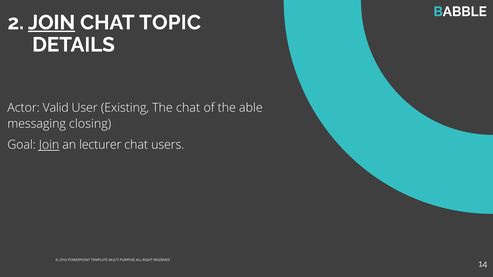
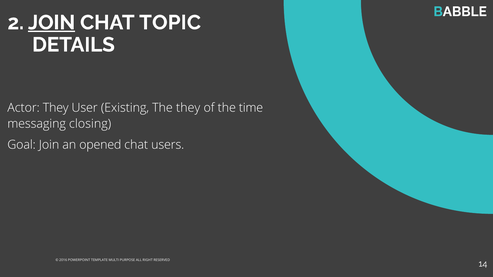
Actor Valid: Valid -> They (56, 108)
The chat: chat -> they (188, 108)
able: able -> time (251, 108)
Join underline: present -> none (49, 145)
lecturer: lecturer -> opened (100, 145)
